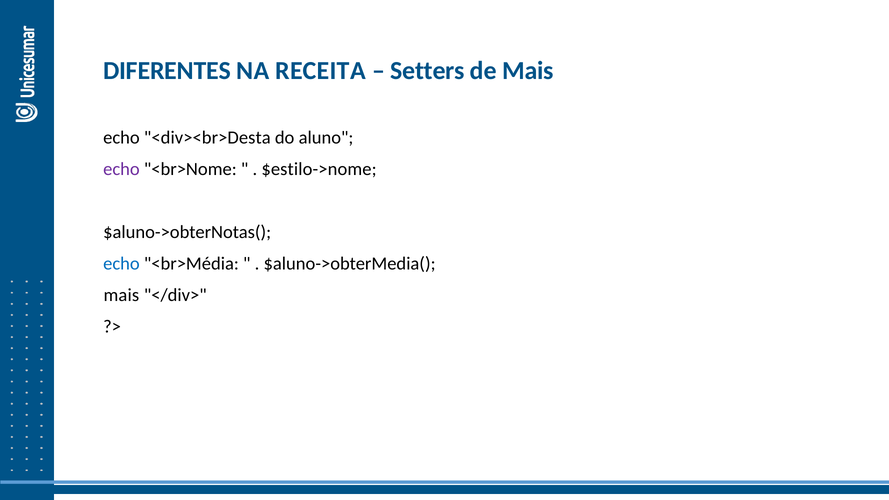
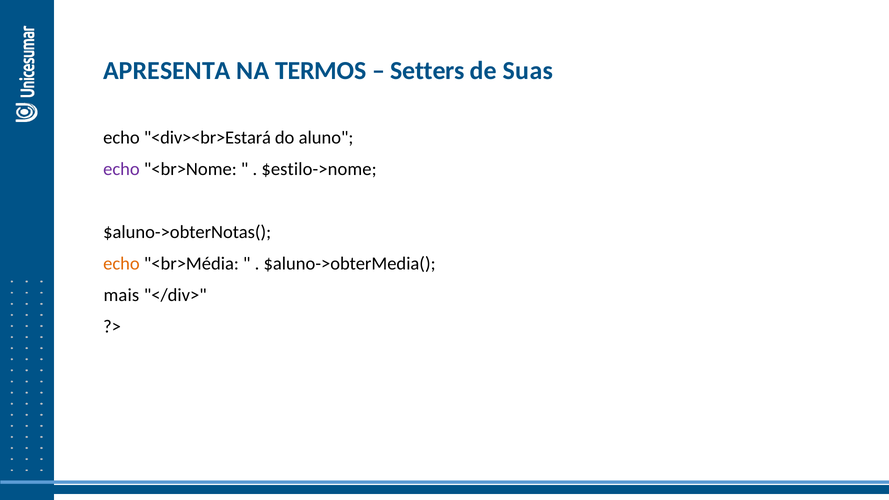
DIFERENTES: DIFERENTES -> APRESENTA (167, 71)
RECEITA: RECEITA -> TERMOS (321, 71)
de Mais: Mais -> Suas (528, 71)
<div><br>Desta: <div><br>Desta -> <div><br>Estará (207, 138)
echo colour: blue -> orange (121, 264)
